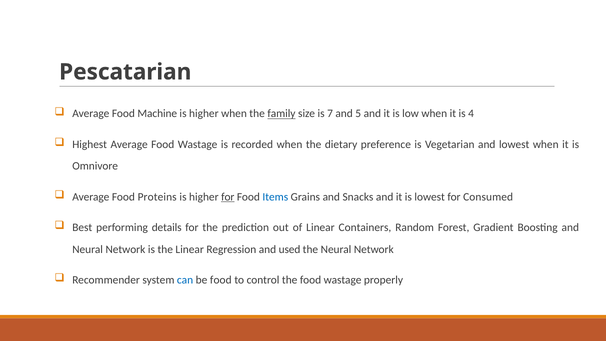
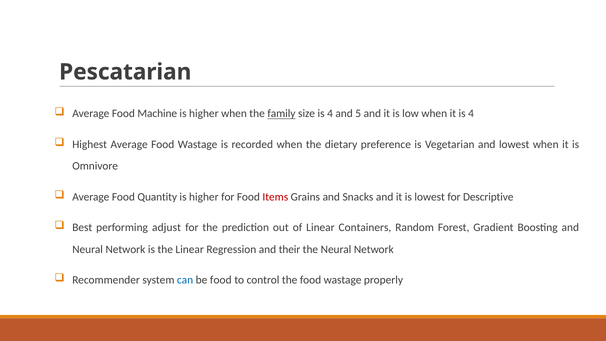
size is 7: 7 -> 4 (330, 114)
Proteins: Proteins -> Quantity (157, 197)
for underline: present -> none (228, 197)
Items colour: blue -> red (275, 197)
Consumed: Consumed -> Descriptive (488, 197)
details: details -> adjust (167, 227)
used: used -> their (290, 249)
